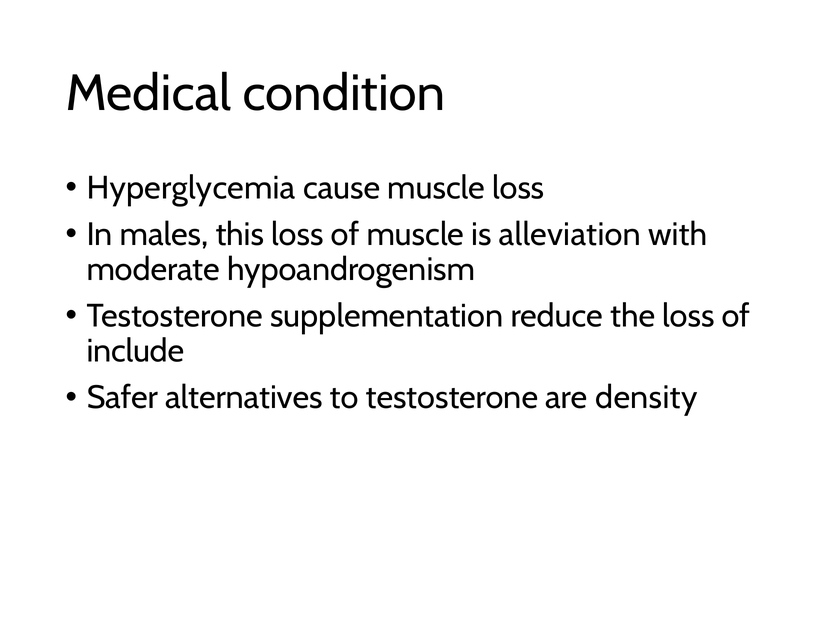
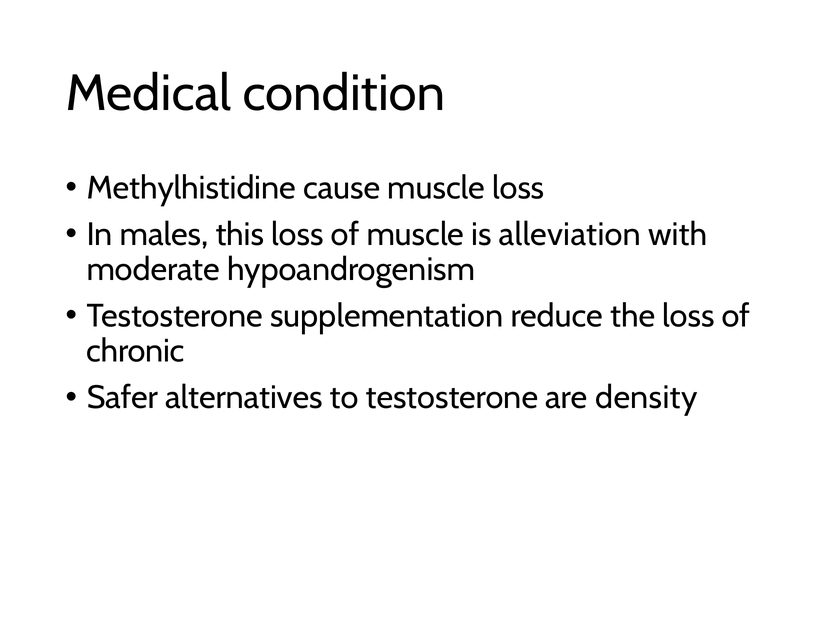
Hyperglycemia: Hyperglycemia -> Methylhistidine (191, 188)
include: include -> chronic (135, 351)
